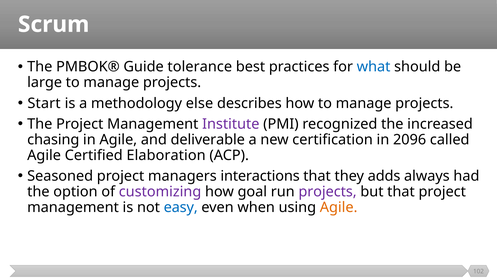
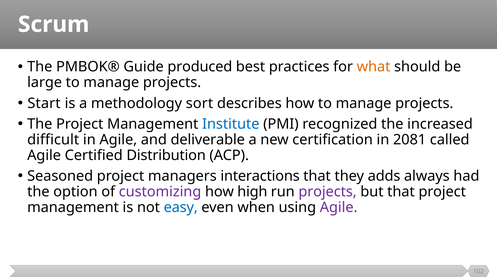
tolerance: tolerance -> produced (200, 67)
what colour: blue -> orange (374, 67)
else: else -> sort (199, 103)
Institute colour: purple -> blue (231, 124)
chasing: chasing -> difficult (53, 140)
2096: 2096 -> 2081 (410, 140)
Elaboration: Elaboration -> Distribution (166, 156)
goal: goal -> high (252, 192)
Agile colour: orange -> purple (339, 208)
